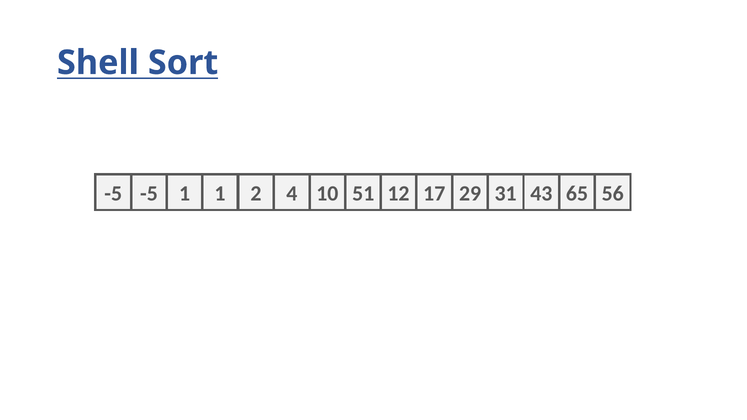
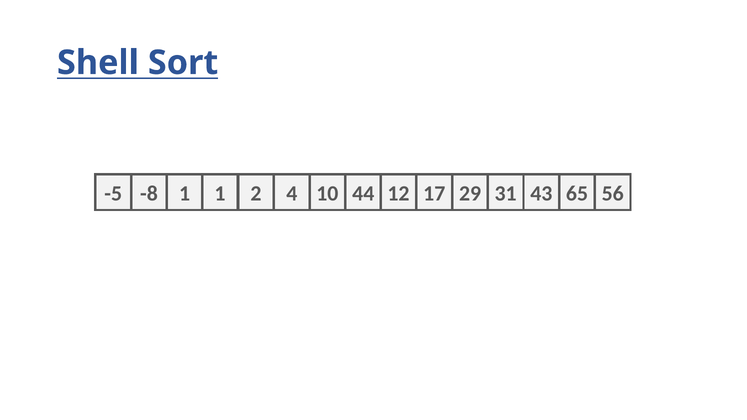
-5: -5 -> -8 (149, 194)
51: 51 -> 44 (363, 194)
